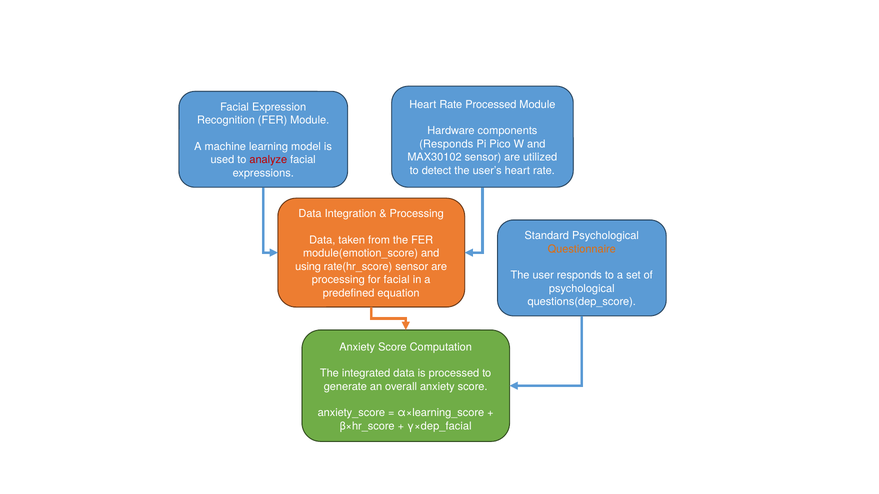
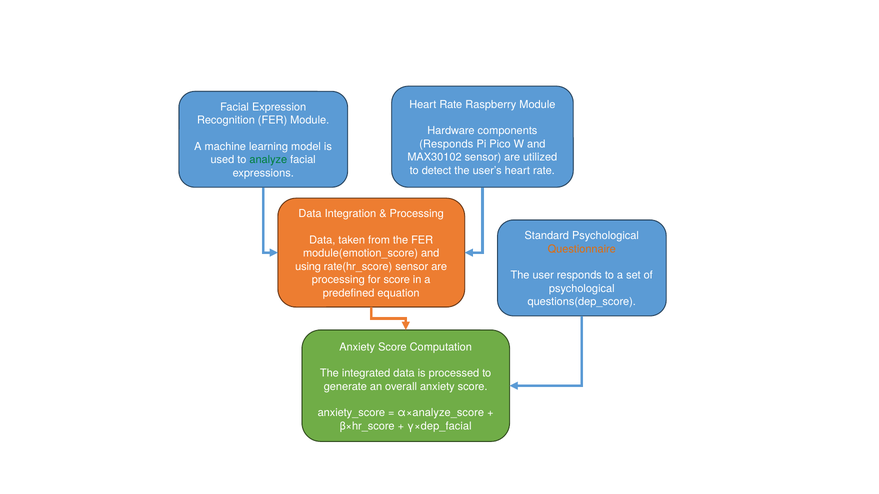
Rate Processed: Processed -> Raspberry (491, 105)
analyze colour: red -> green (268, 160)
for facial: facial -> score (397, 280)
α×learning_score: α×learning_score -> α×analyze_score (441, 413)
